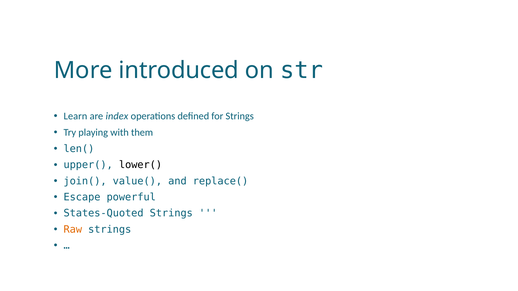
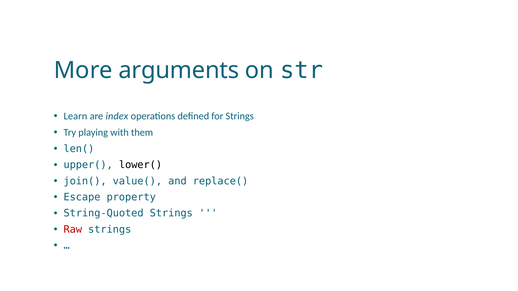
introduced: introduced -> arguments (179, 70)
powerful: powerful -> property (131, 197)
States-Quoted: States-Quoted -> String-Quoted (104, 213)
Raw colour: orange -> red (73, 230)
